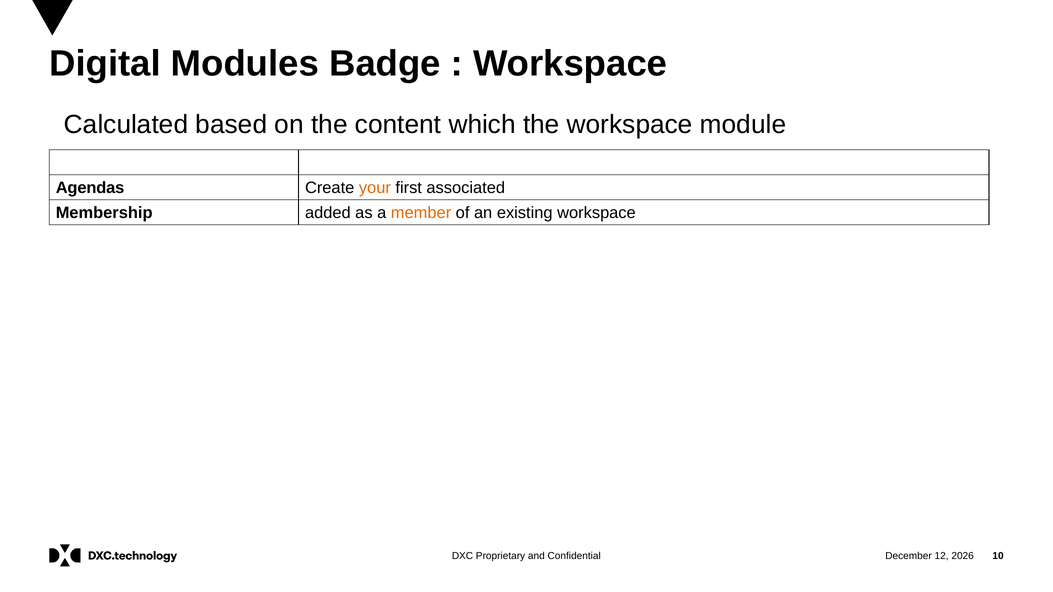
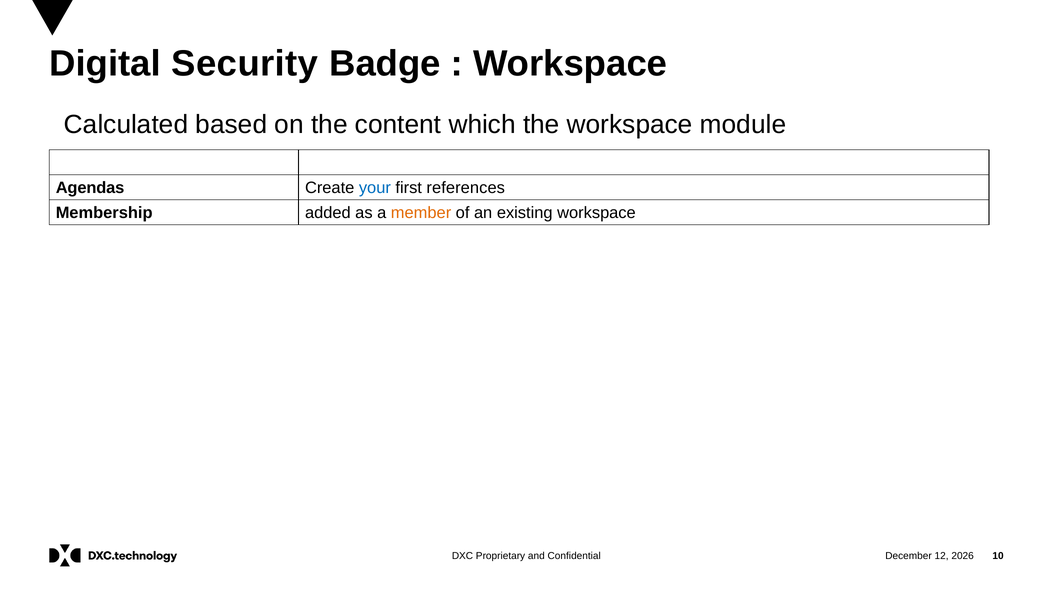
Modules: Modules -> Security (245, 64)
your colour: orange -> blue (375, 188)
associated: associated -> references (466, 188)
